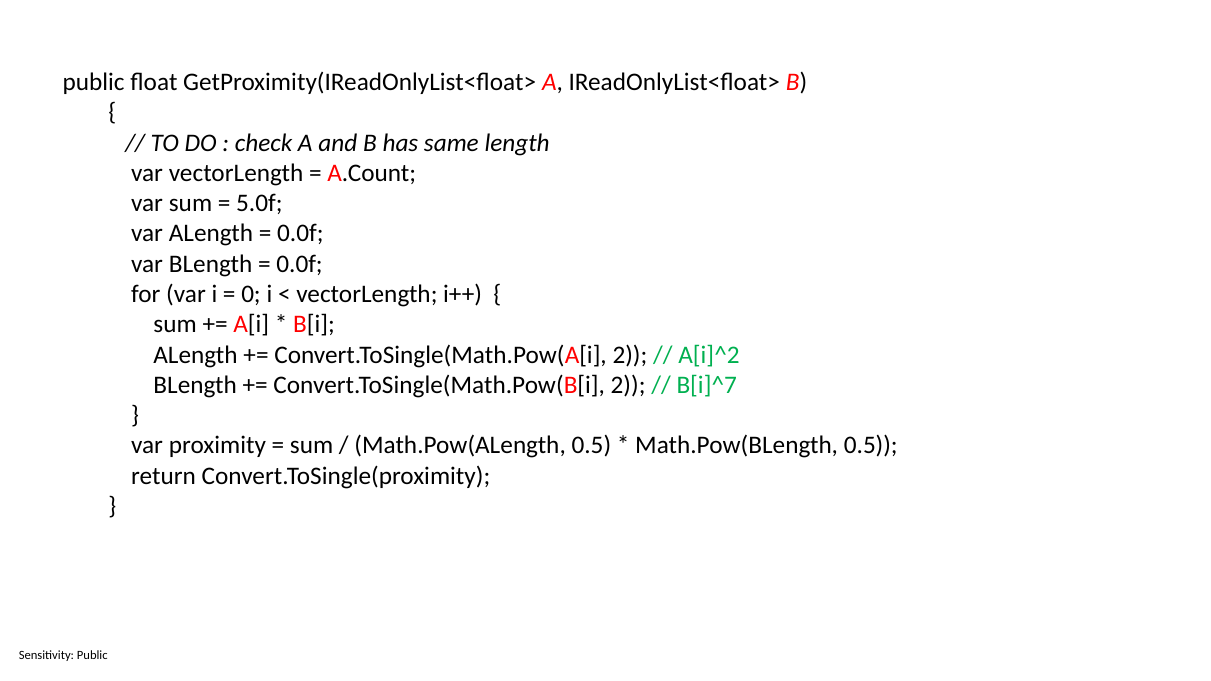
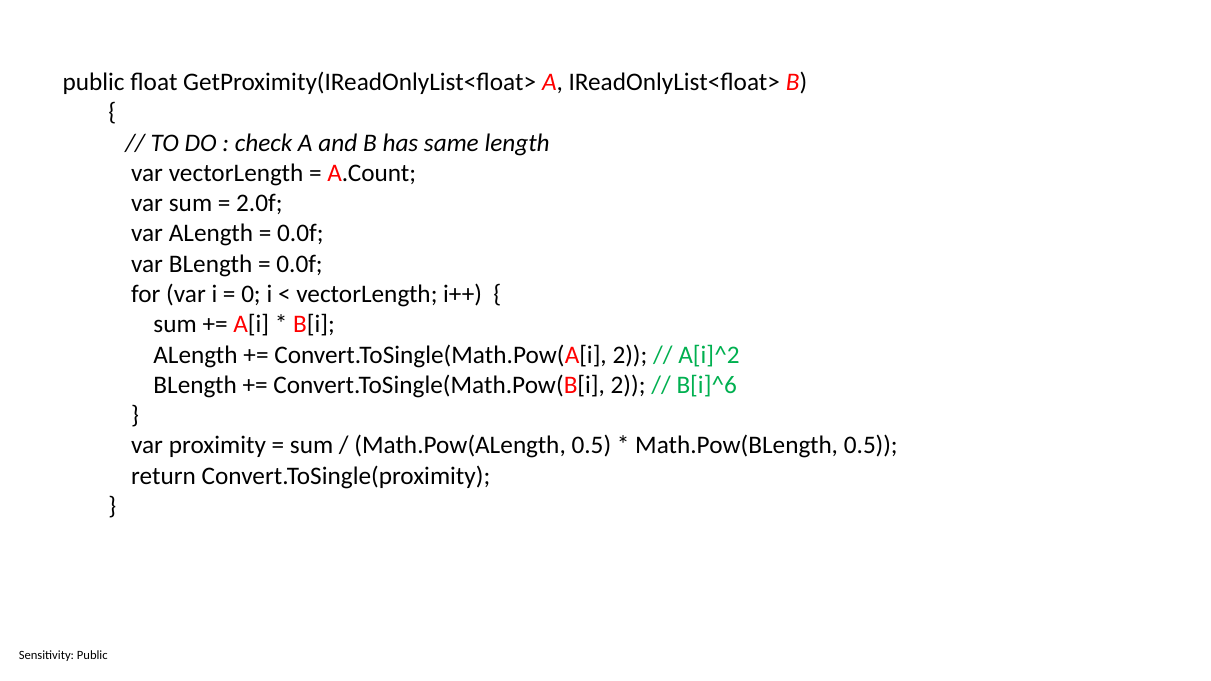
5.0f: 5.0f -> 2.0f (259, 203)
B[i]^7: B[i]^7 -> B[i]^6 (707, 385)
